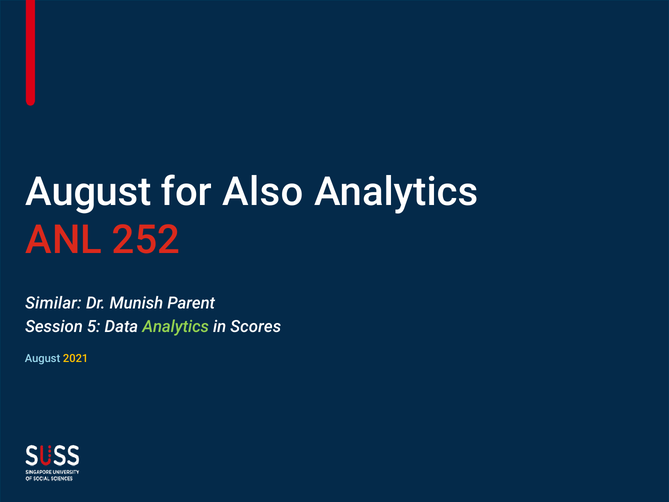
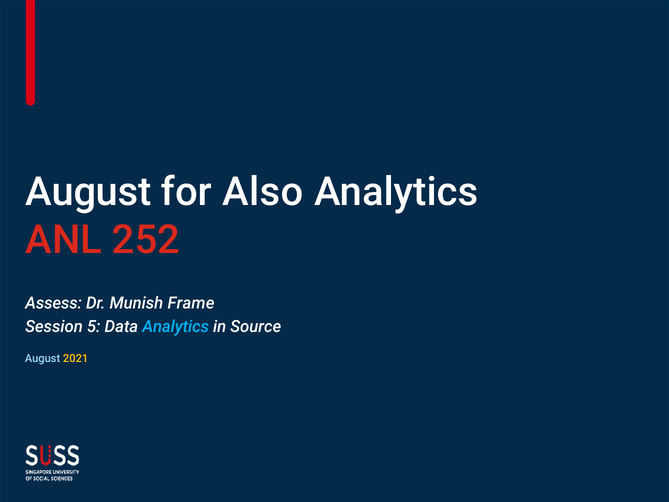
Similar: Similar -> Assess (54, 303)
Parent: Parent -> Frame (191, 303)
Analytics colour: light green -> light blue (176, 326)
Scores: Scores -> Source (256, 326)
